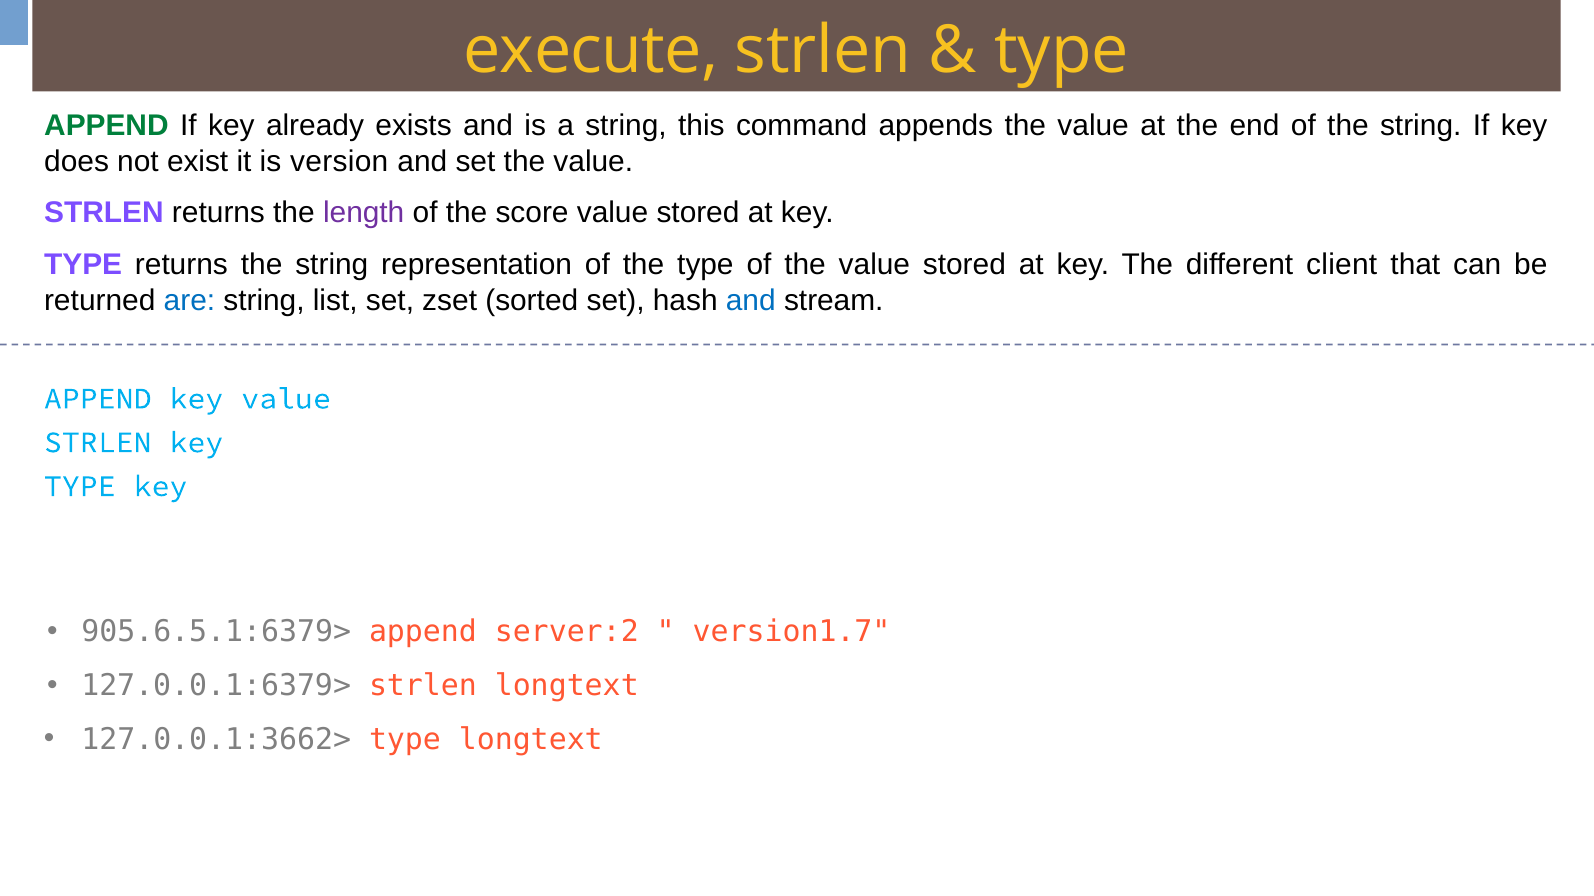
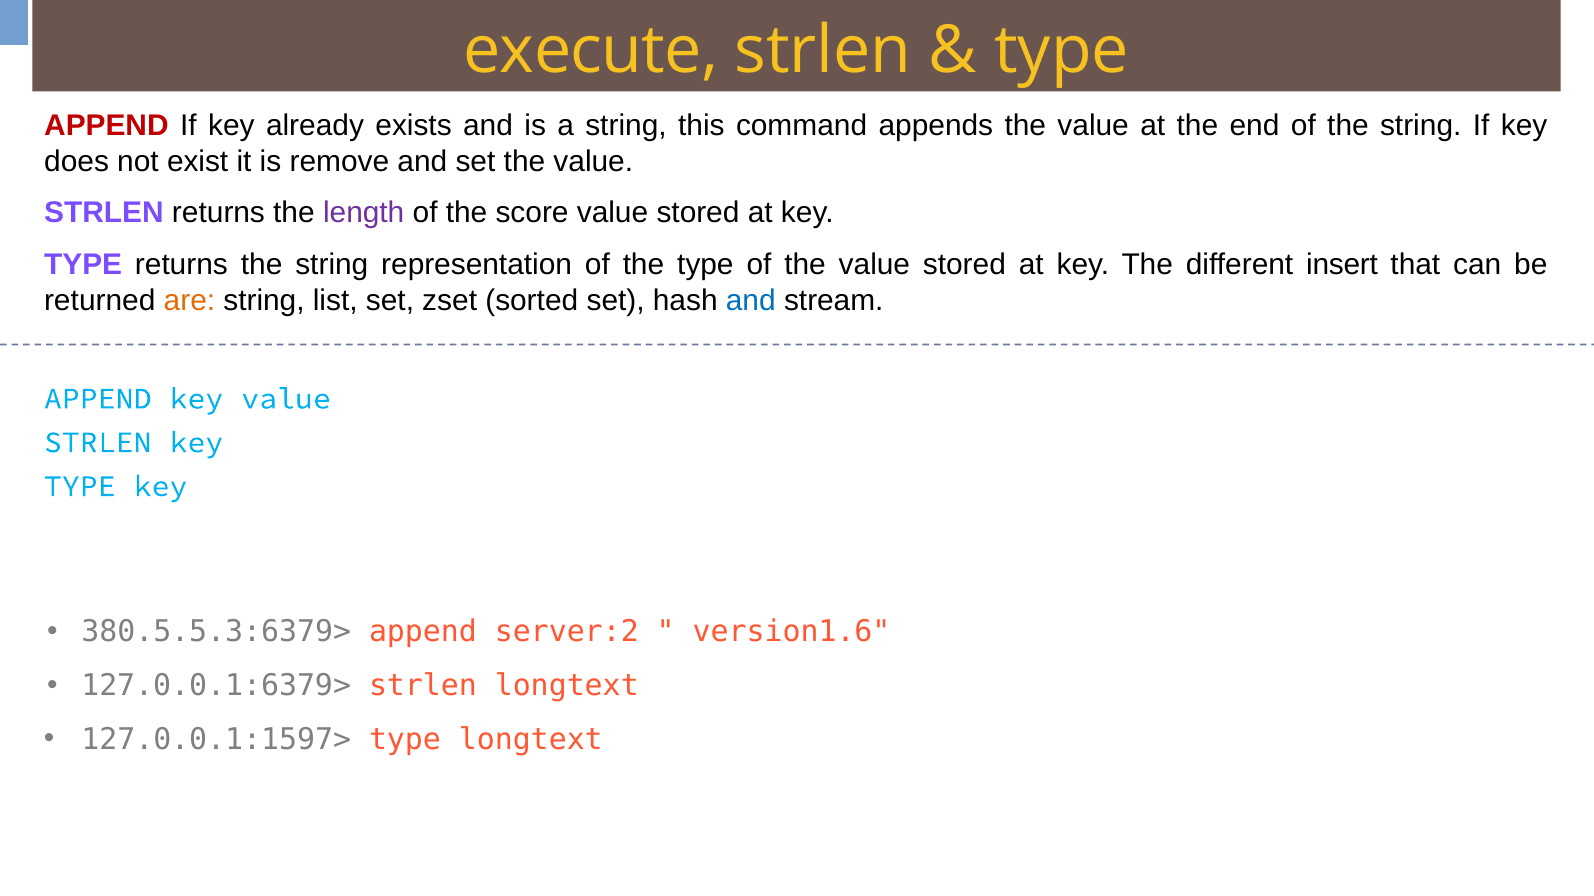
APPEND colour: green -> red (106, 125)
version: version -> remove (339, 161)
client: client -> insert (1342, 265)
are colour: blue -> orange (189, 301)
905.6.5.1:6379>: 905.6.5.1:6379> -> 380.5.5.3:6379> (216, 632)
version1.7: version1.7 -> version1.6 (792, 632)
127.0.0.1:3662>: 127.0.0.1:3662> -> 127.0.0.1:1597> (216, 740)
